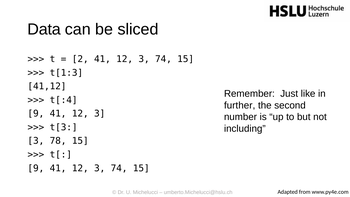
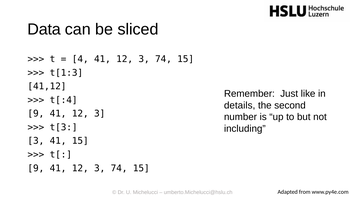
2: 2 -> 4 (80, 59)
further: further -> details (240, 105)
3 78: 78 -> 41 (58, 141)
